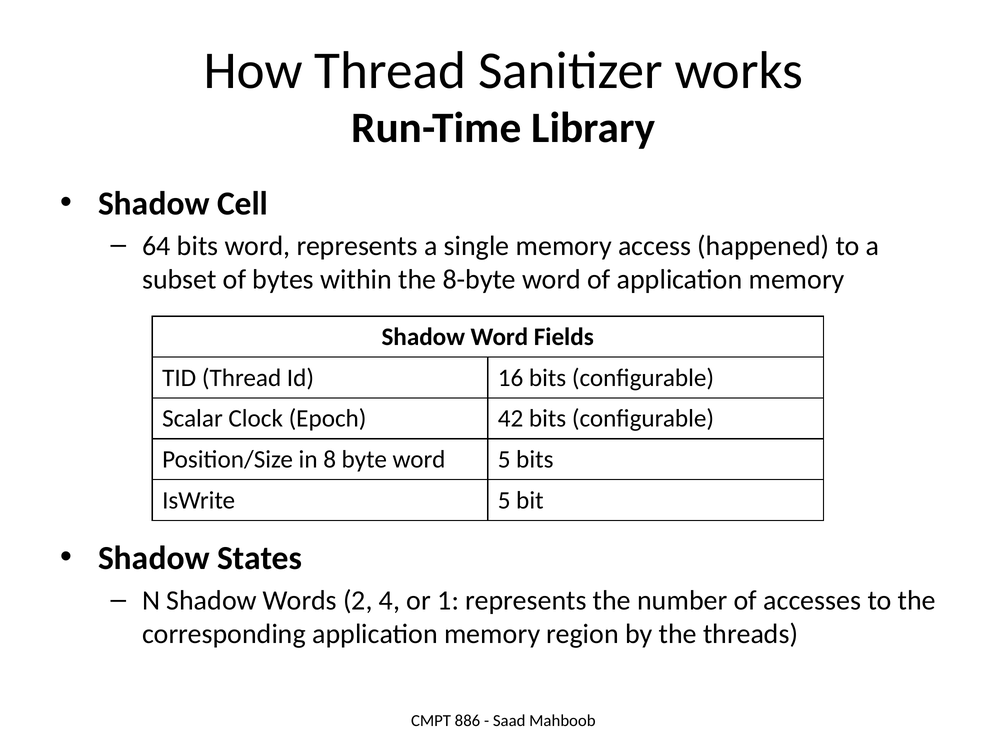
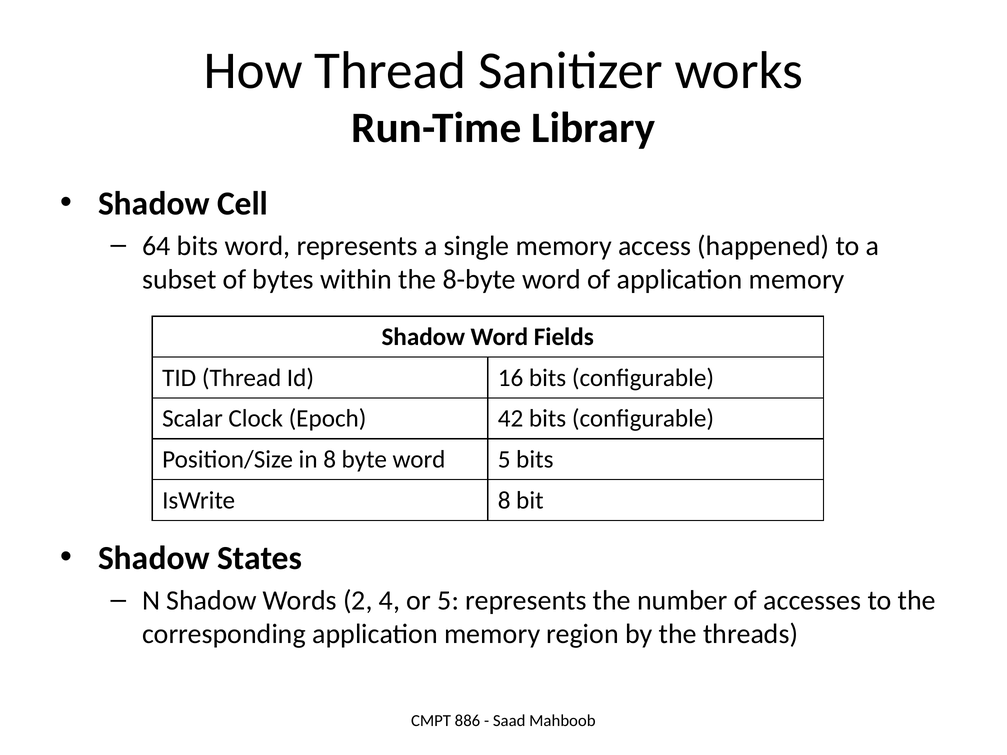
IsWrite 5: 5 -> 8 (504, 500)
or 1: 1 -> 5 (448, 601)
